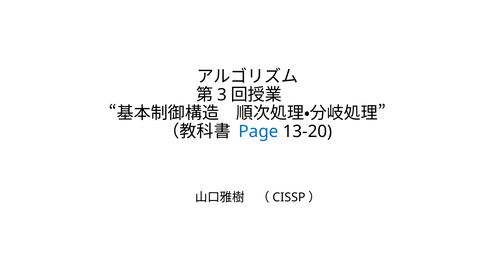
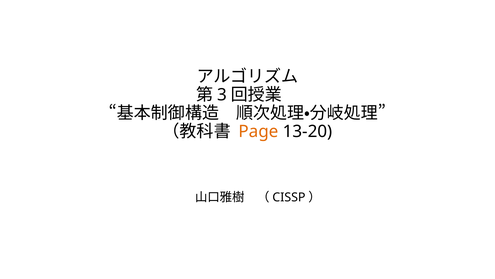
Page colour: blue -> orange (258, 131)
